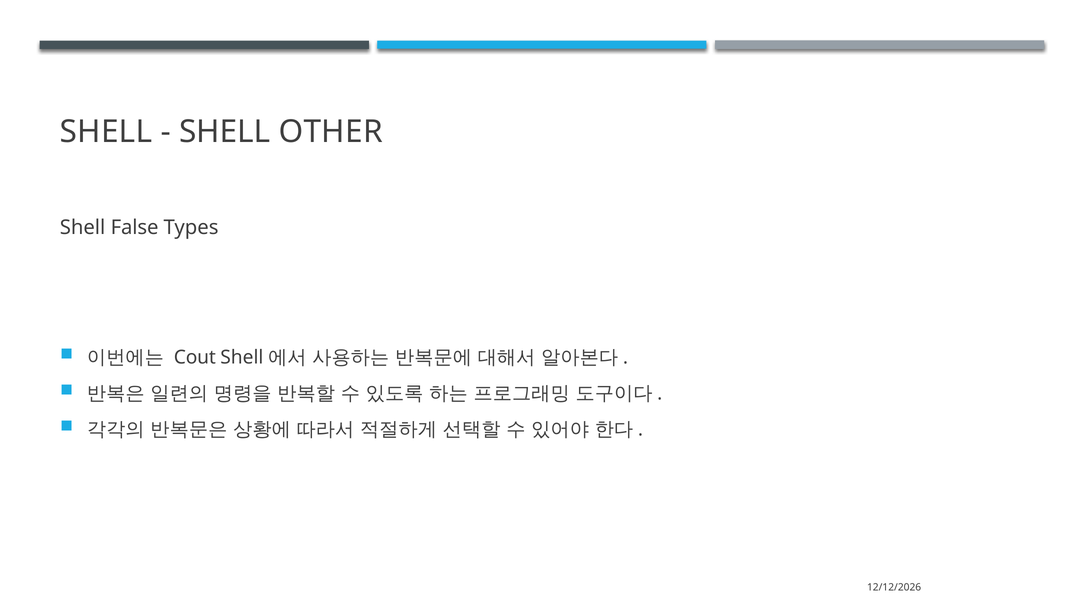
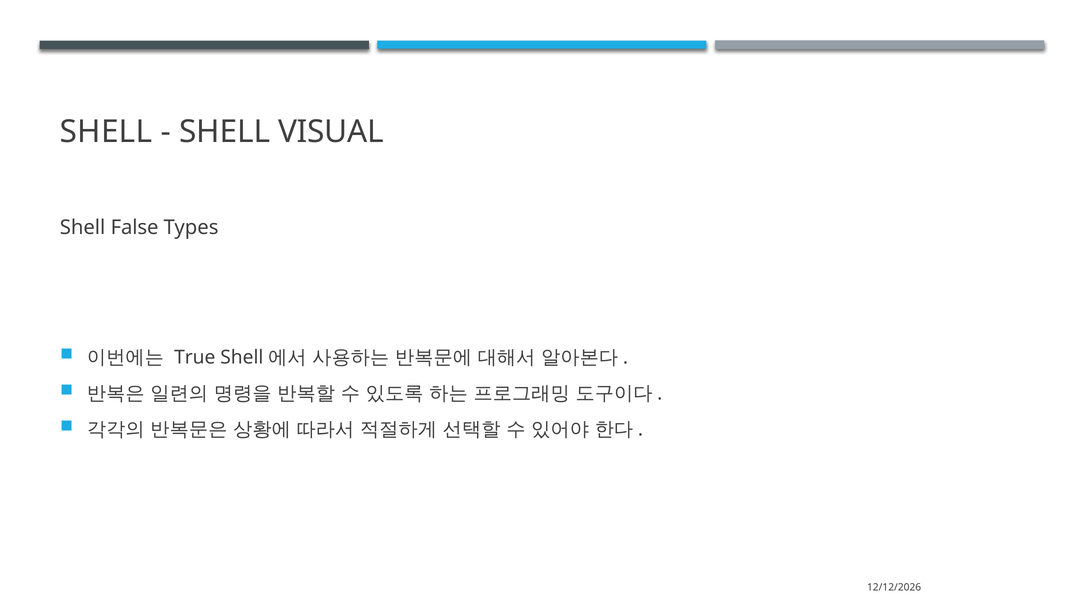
OTHER: OTHER -> VISUAL (331, 132)
Cout: Cout -> True (195, 357)
